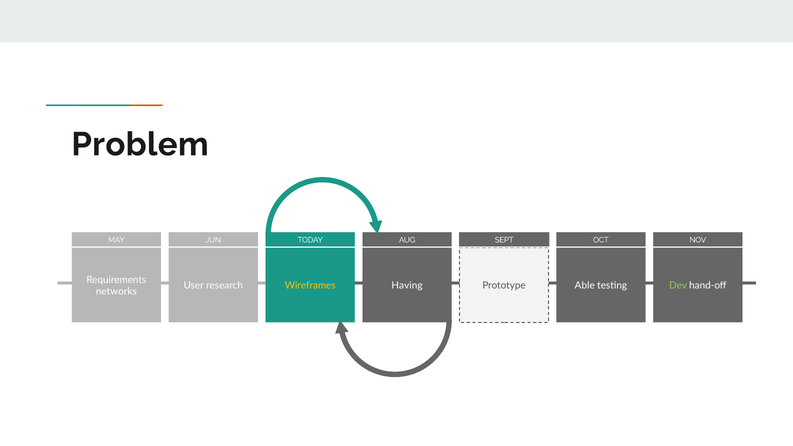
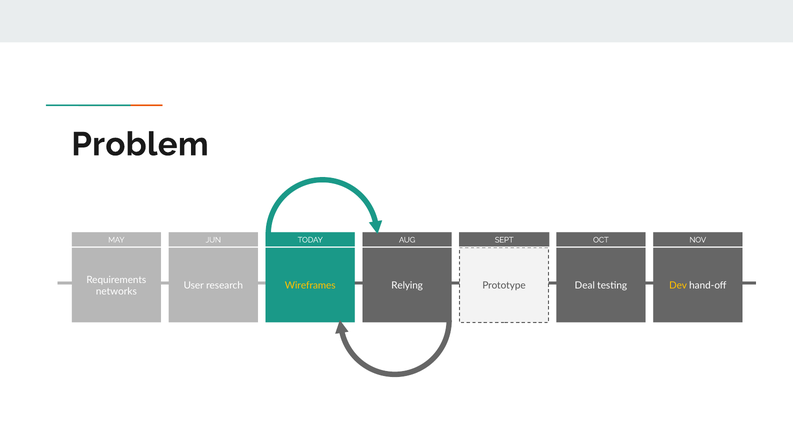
Having: Having -> Relying (407, 286)
Able: Able -> Deal (585, 286)
Dev colour: light green -> yellow (678, 286)
